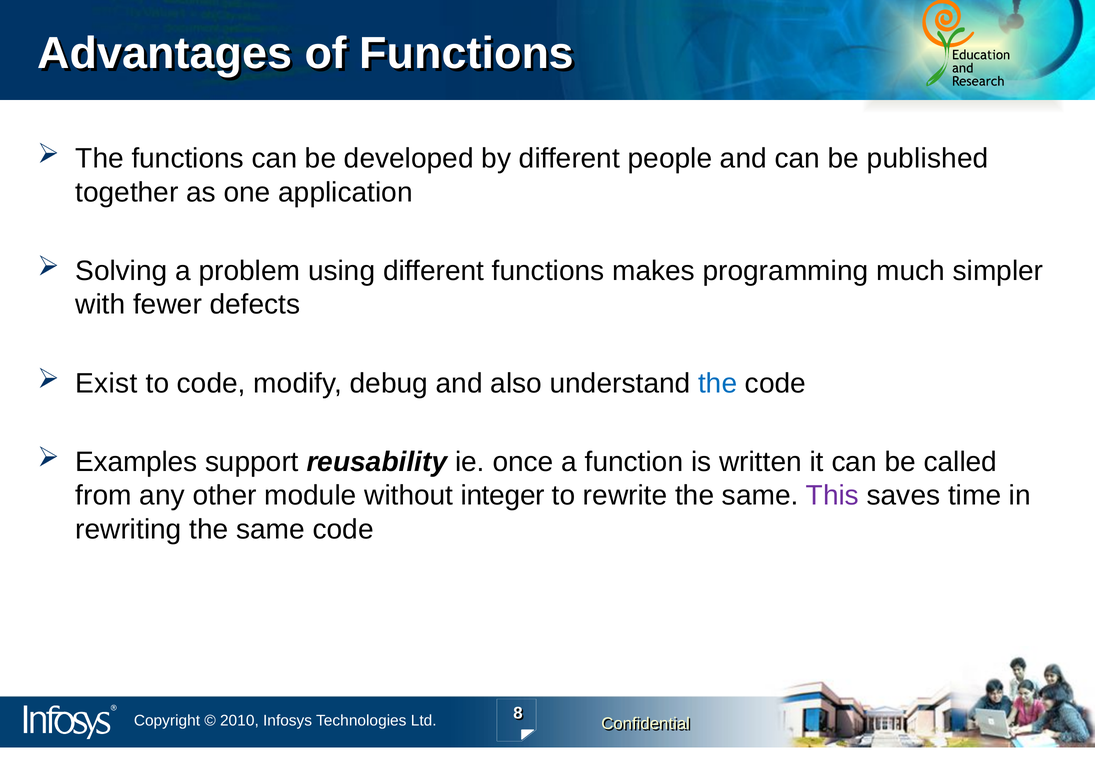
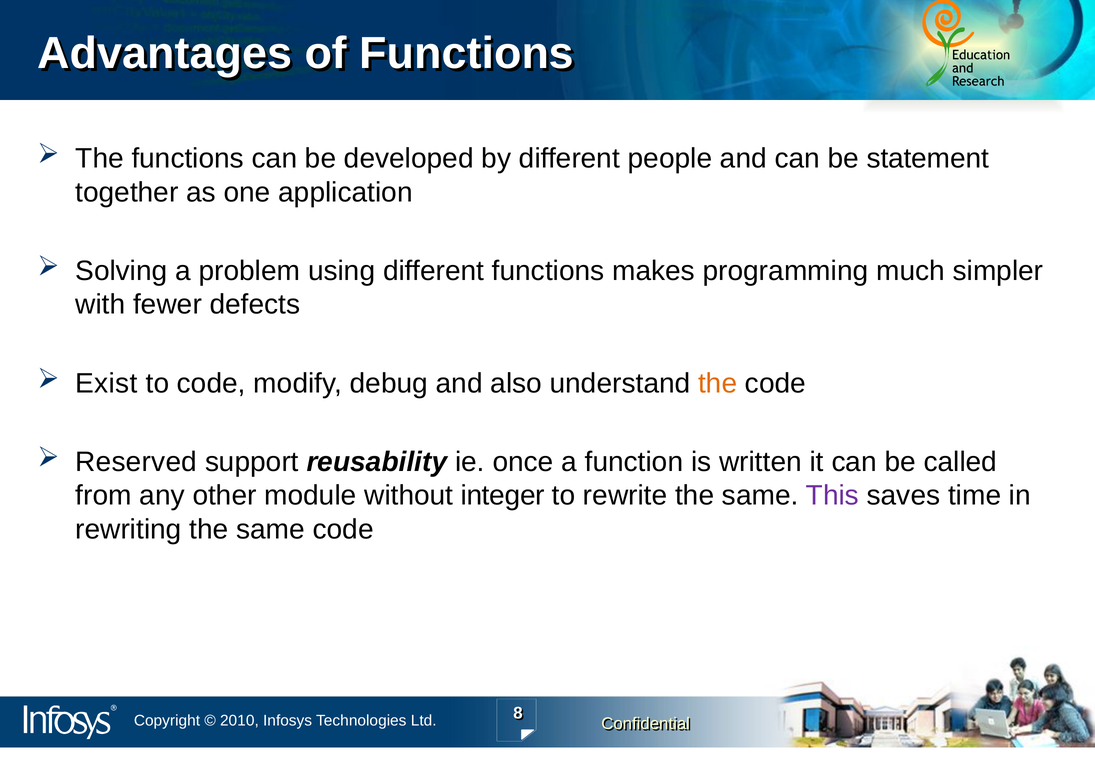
published: published -> statement (928, 159)
the colour: blue -> orange (718, 383)
Examples: Examples -> Reserved (136, 462)
